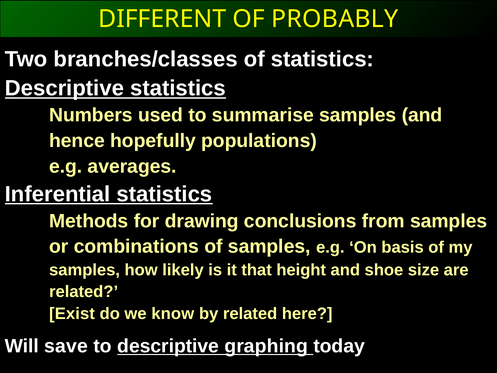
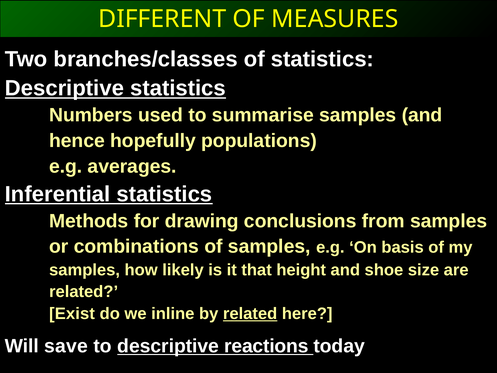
PROBABLY: PROBABLY -> MEASURES (335, 19)
know: know -> inline (173, 313)
related underline: none -> present (250, 313)
graphing: graphing -> reactions (266, 346)
